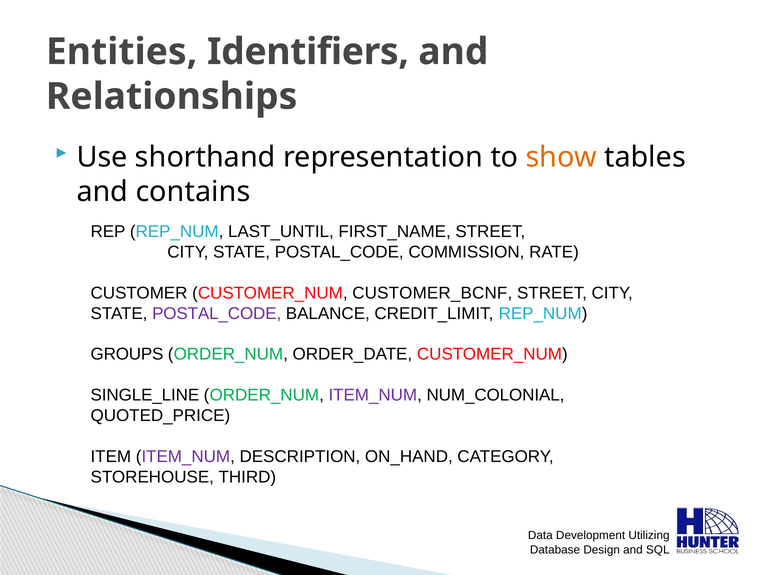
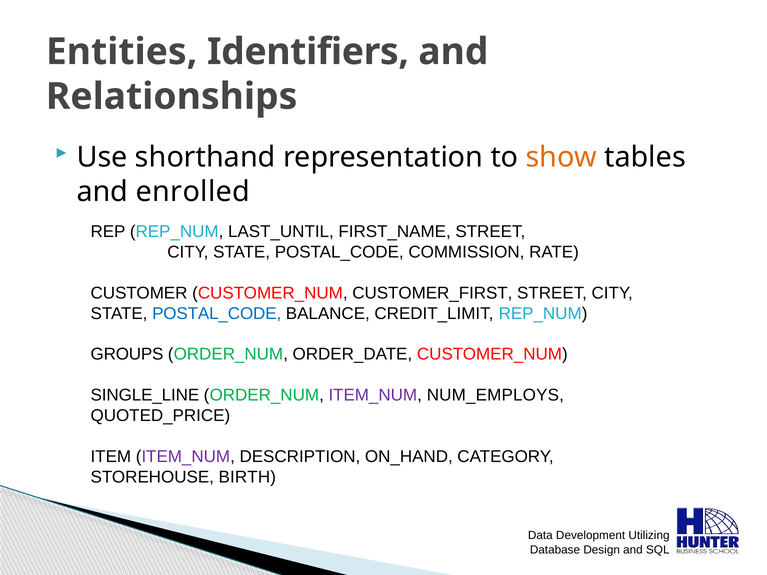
contains: contains -> enrolled (193, 192)
CUSTOMER_BCNF: CUSTOMER_BCNF -> CUSTOMER_FIRST (432, 293)
POSTAL_CODE colour: purple -> blue (217, 314)
NUM_COLONIAL: NUM_COLONIAL -> NUM_EMPLOYS (495, 395)
THIRD: THIRD -> BIRTH (247, 477)
